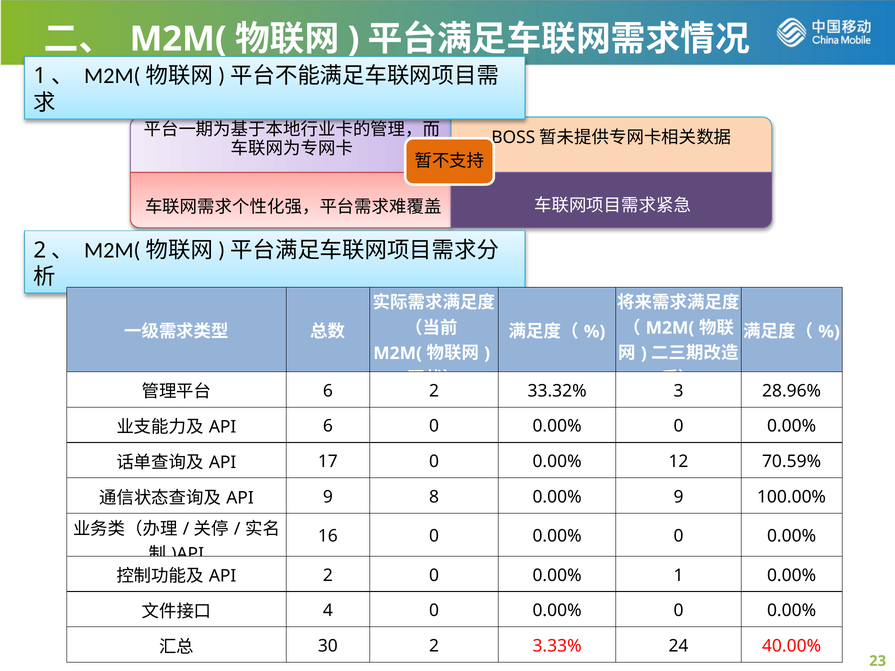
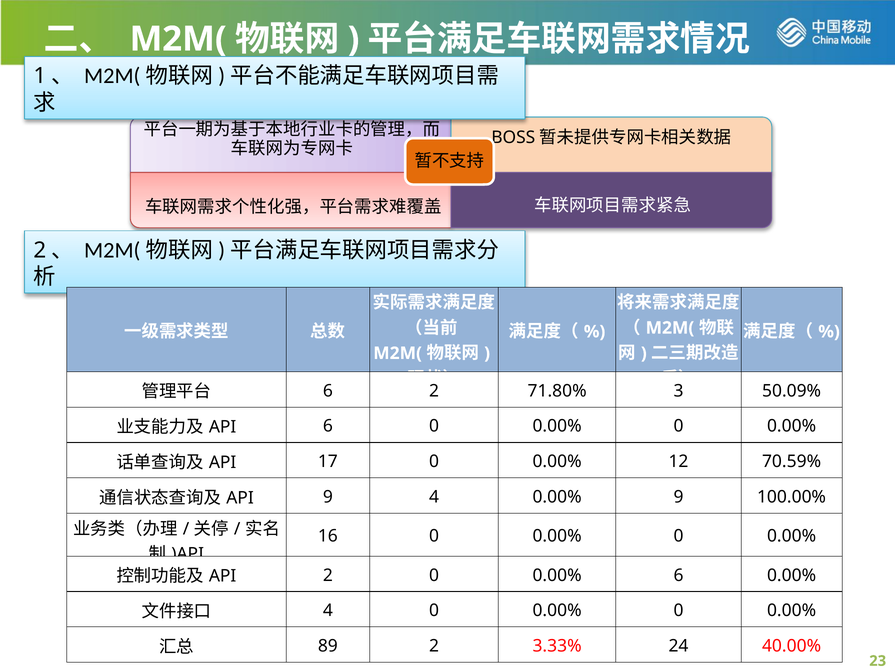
33.32%: 33.32% -> 71.80% (557, 391)
28.96%: 28.96% -> 50.09% (792, 391)
9 8: 8 -> 4 (434, 497)
0.00% 1: 1 -> 6 (679, 575)
30: 30 -> 89 (328, 646)
